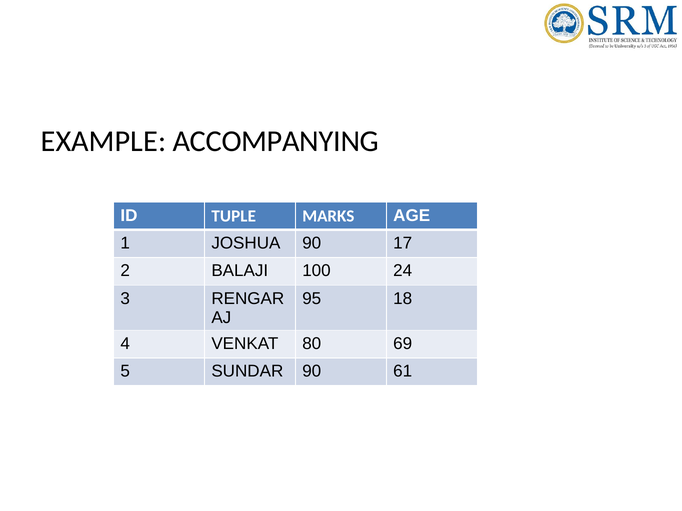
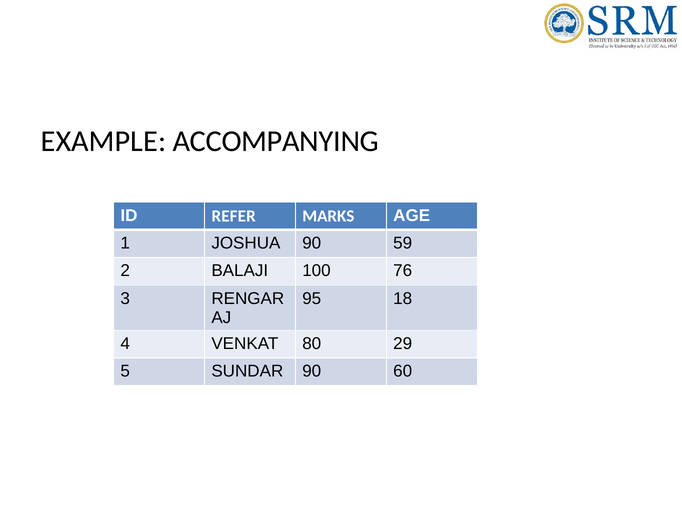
TUPLE: TUPLE -> REFER (234, 217)
17: 17 -> 59 (403, 243)
24: 24 -> 76 (403, 271)
69: 69 -> 29 (403, 344)
61: 61 -> 60 (403, 371)
